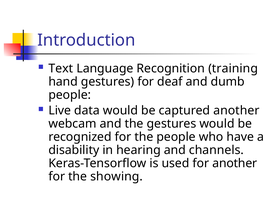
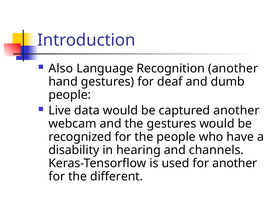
Text: Text -> Also (61, 68)
Recognition training: training -> another (233, 68)
showing: showing -> different (117, 176)
